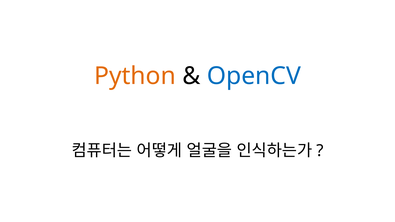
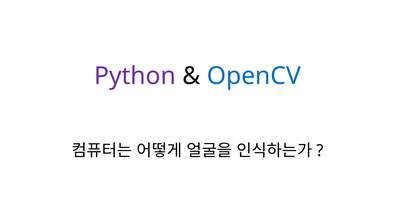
Python colour: orange -> purple (135, 76)
